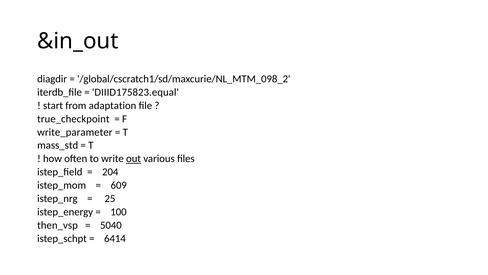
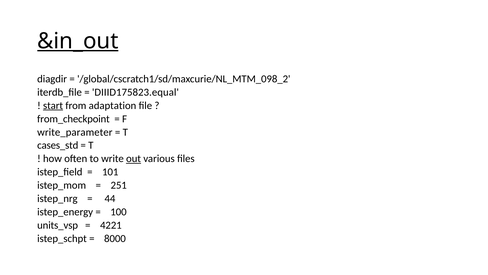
&in_out underline: none -> present (78, 41)
start underline: none -> present (53, 105)
true_checkpoint: true_checkpoint -> from_checkpoint (73, 119)
mass_std: mass_std -> cases_std (58, 145)
204: 204 -> 101 (110, 172)
609: 609 -> 251 (119, 185)
25: 25 -> 44 (110, 198)
then_vsp: then_vsp -> units_vsp (58, 225)
5040: 5040 -> 4221 (111, 225)
6414: 6414 -> 8000 (115, 238)
